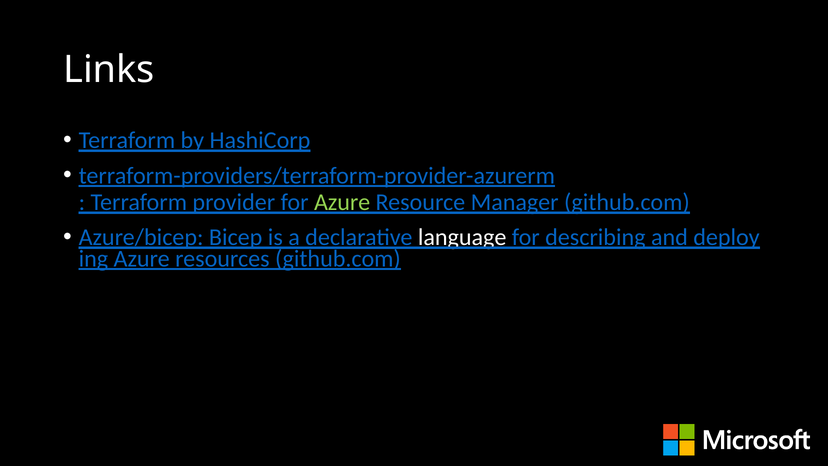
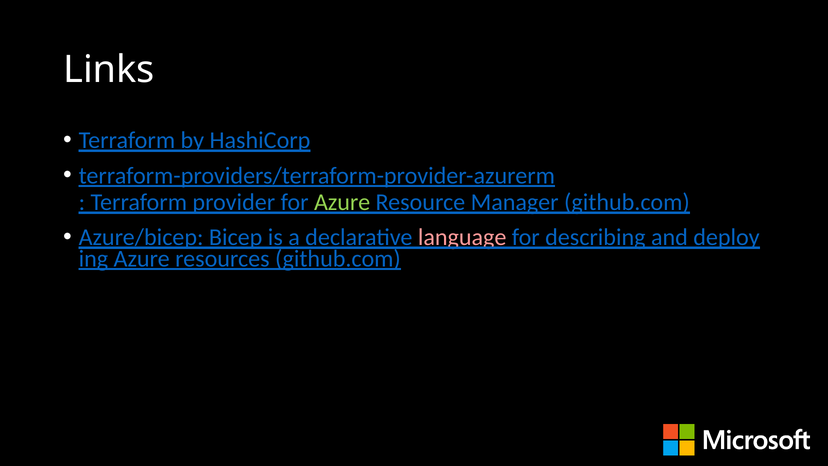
language colour: white -> pink (462, 237)
